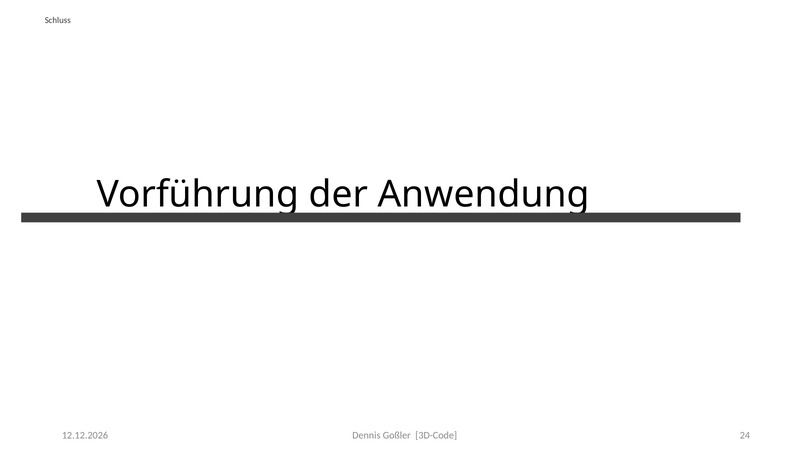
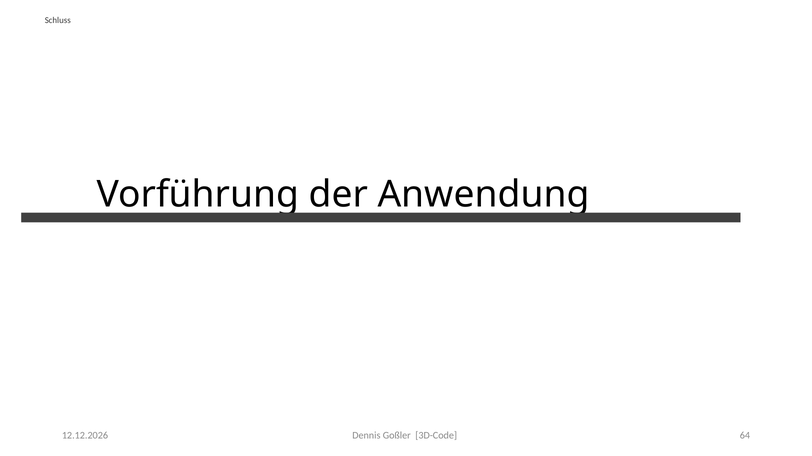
24: 24 -> 64 (745, 436)
